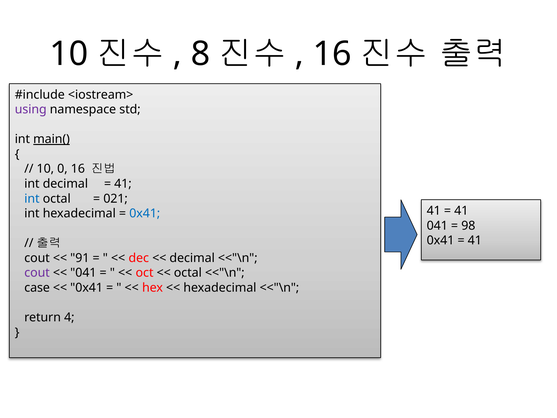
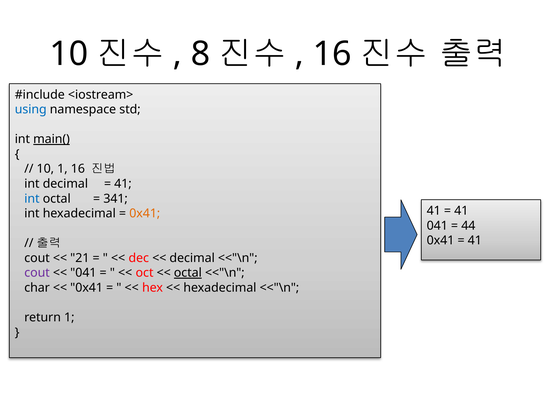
using colour: purple -> blue (31, 109)
10 0: 0 -> 1 (62, 169)
021: 021 -> 341 (116, 198)
0x41 colour: blue -> orange (145, 213)
98: 98 -> 44 (468, 225)
91: 91 -> 21 (80, 258)
octal underline: none -> present (188, 273)
case: case -> char (37, 288)
return 4: 4 -> 1 (69, 317)
